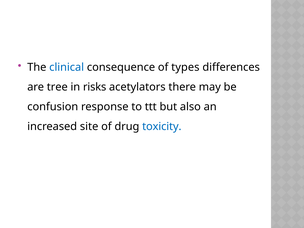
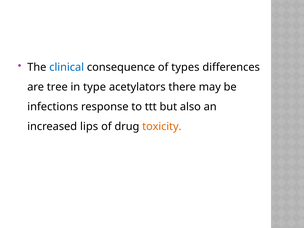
risks: risks -> type (95, 87)
confusion: confusion -> infections (53, 107)
site: site -> lips (89, 127)
toxicity colour: blue -> orange (162, 127)
